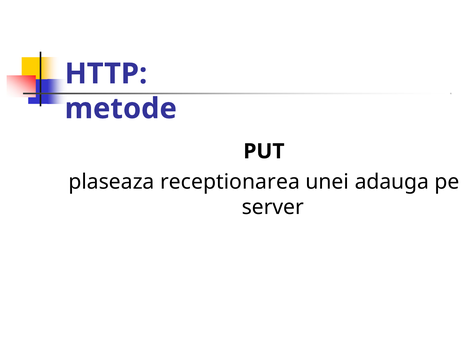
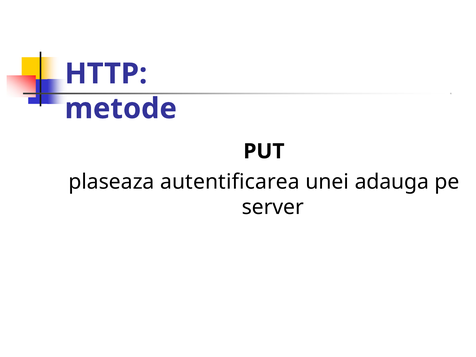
receptionarea: receptionarea -> autentificarea (230, 182)
